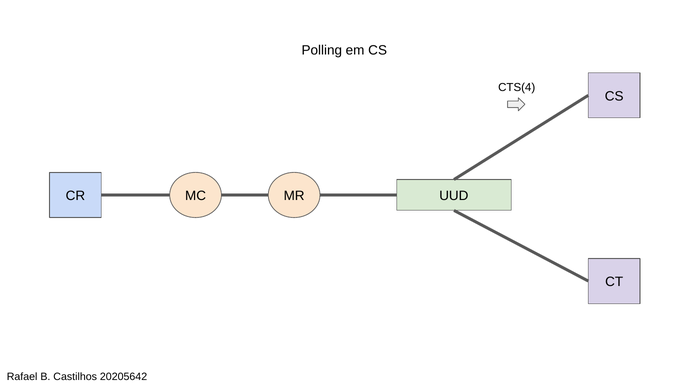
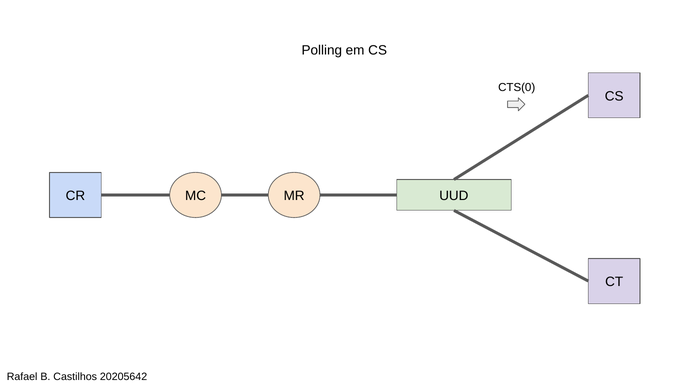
CTS(4: CTS(4 -> CTS(0 (517, 87)
